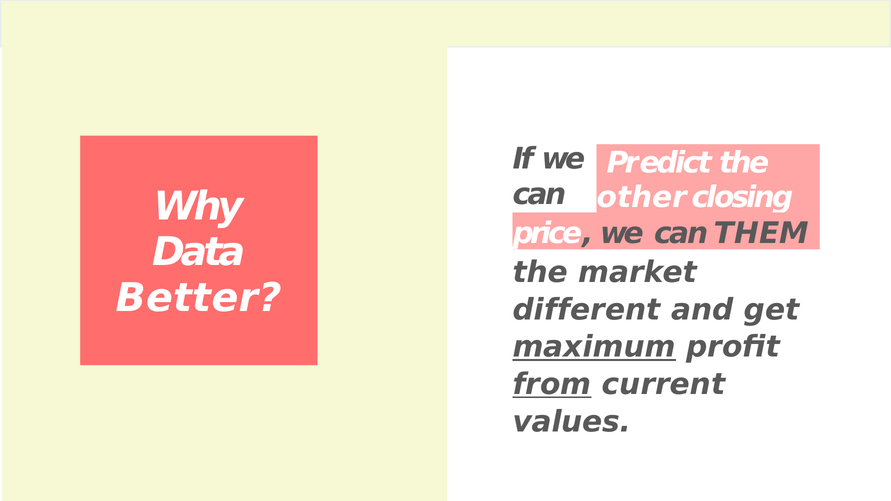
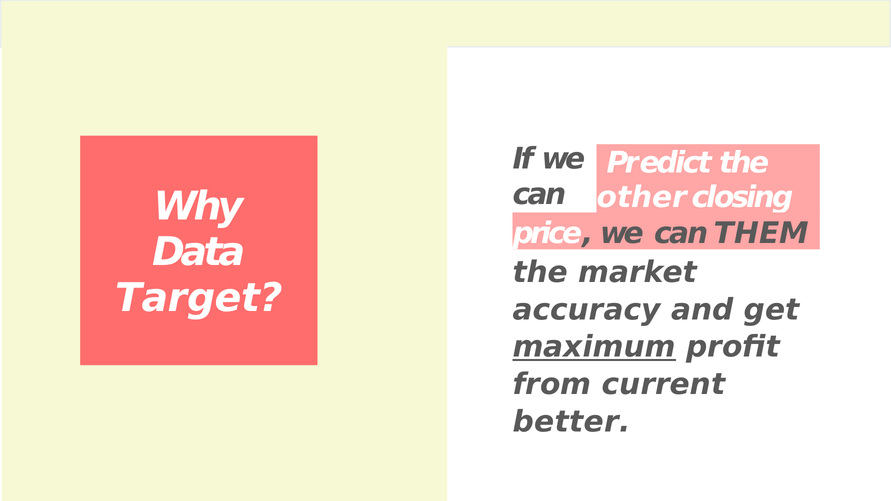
Better: Better -> Target (199, 298)
different: different -> accuracy (587, 310)
from underline: present -> none (552, 385)
values: values -> better (572, 422)
